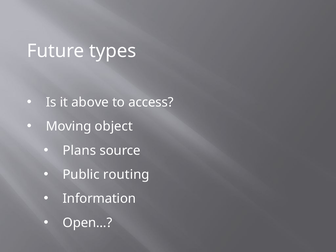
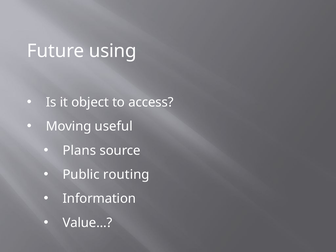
types: types -> using (113, 51)
above: above -> object (90, 102)
object: object -> useful (114, 126)
Open…: Open… -> Value… (87, 223)
